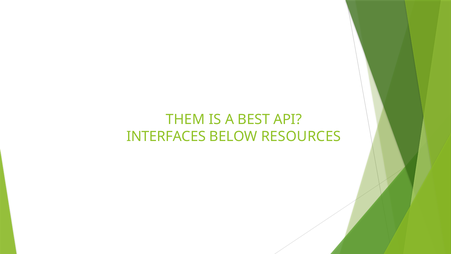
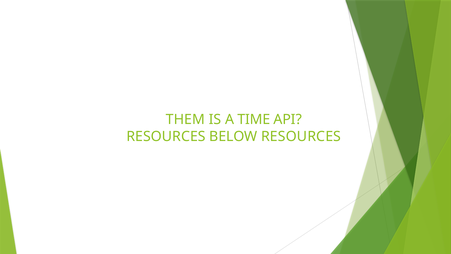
BEST: BEST -> TIME (254, 119)
INTERFACES: INTERFACES -> RESOURCES (166, 136)
